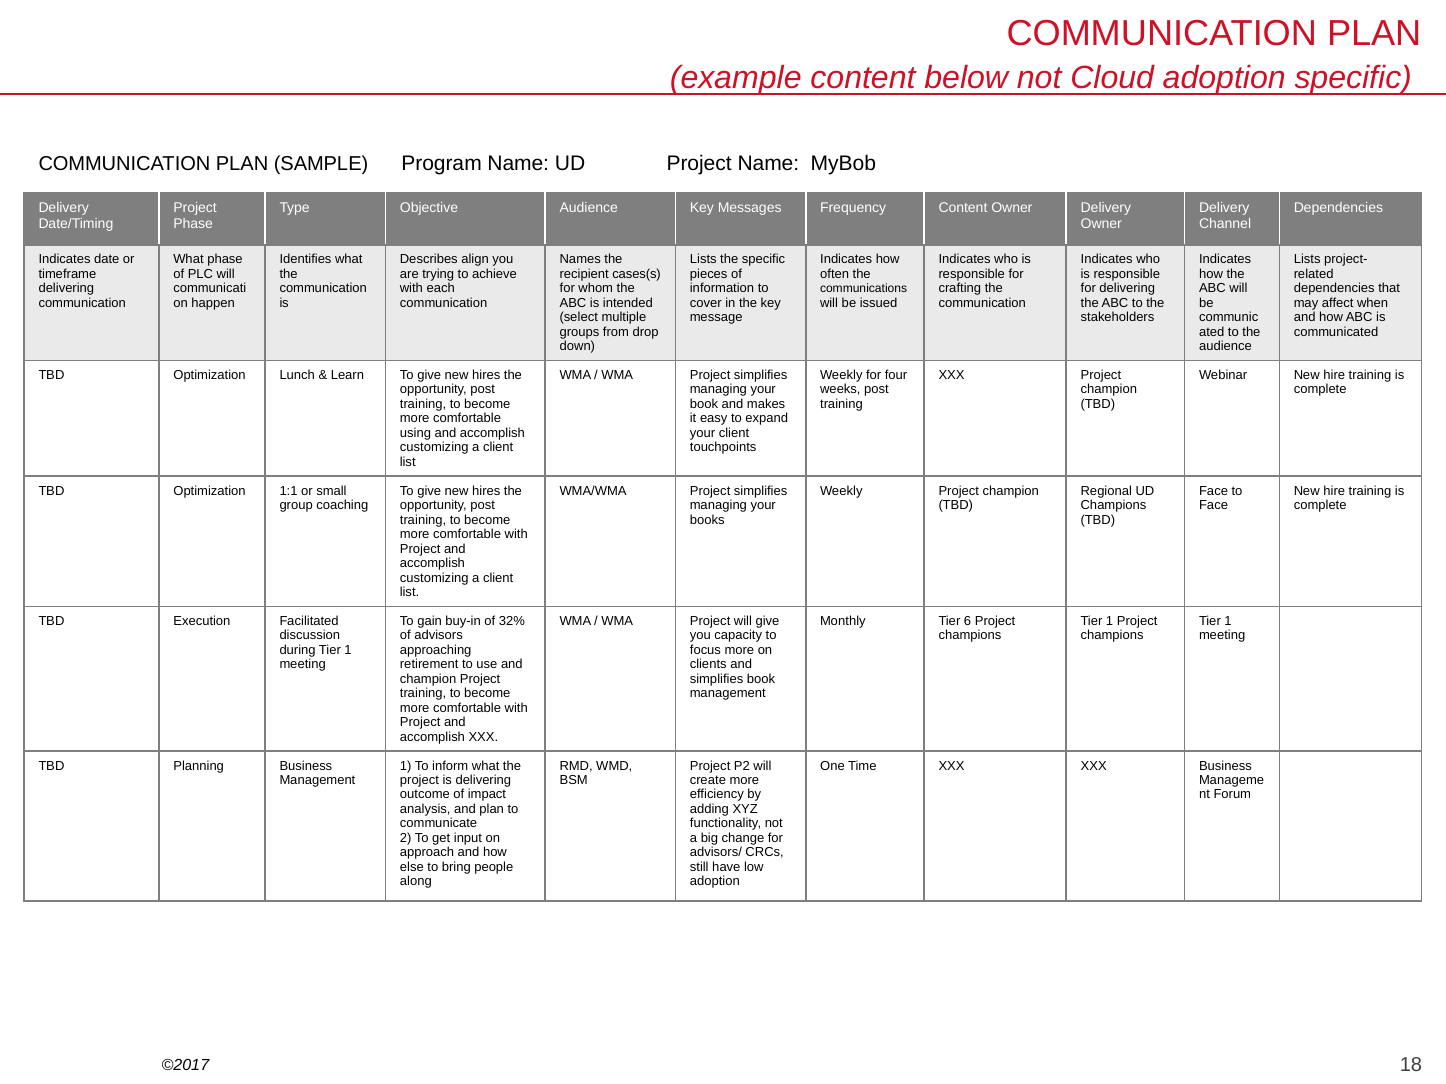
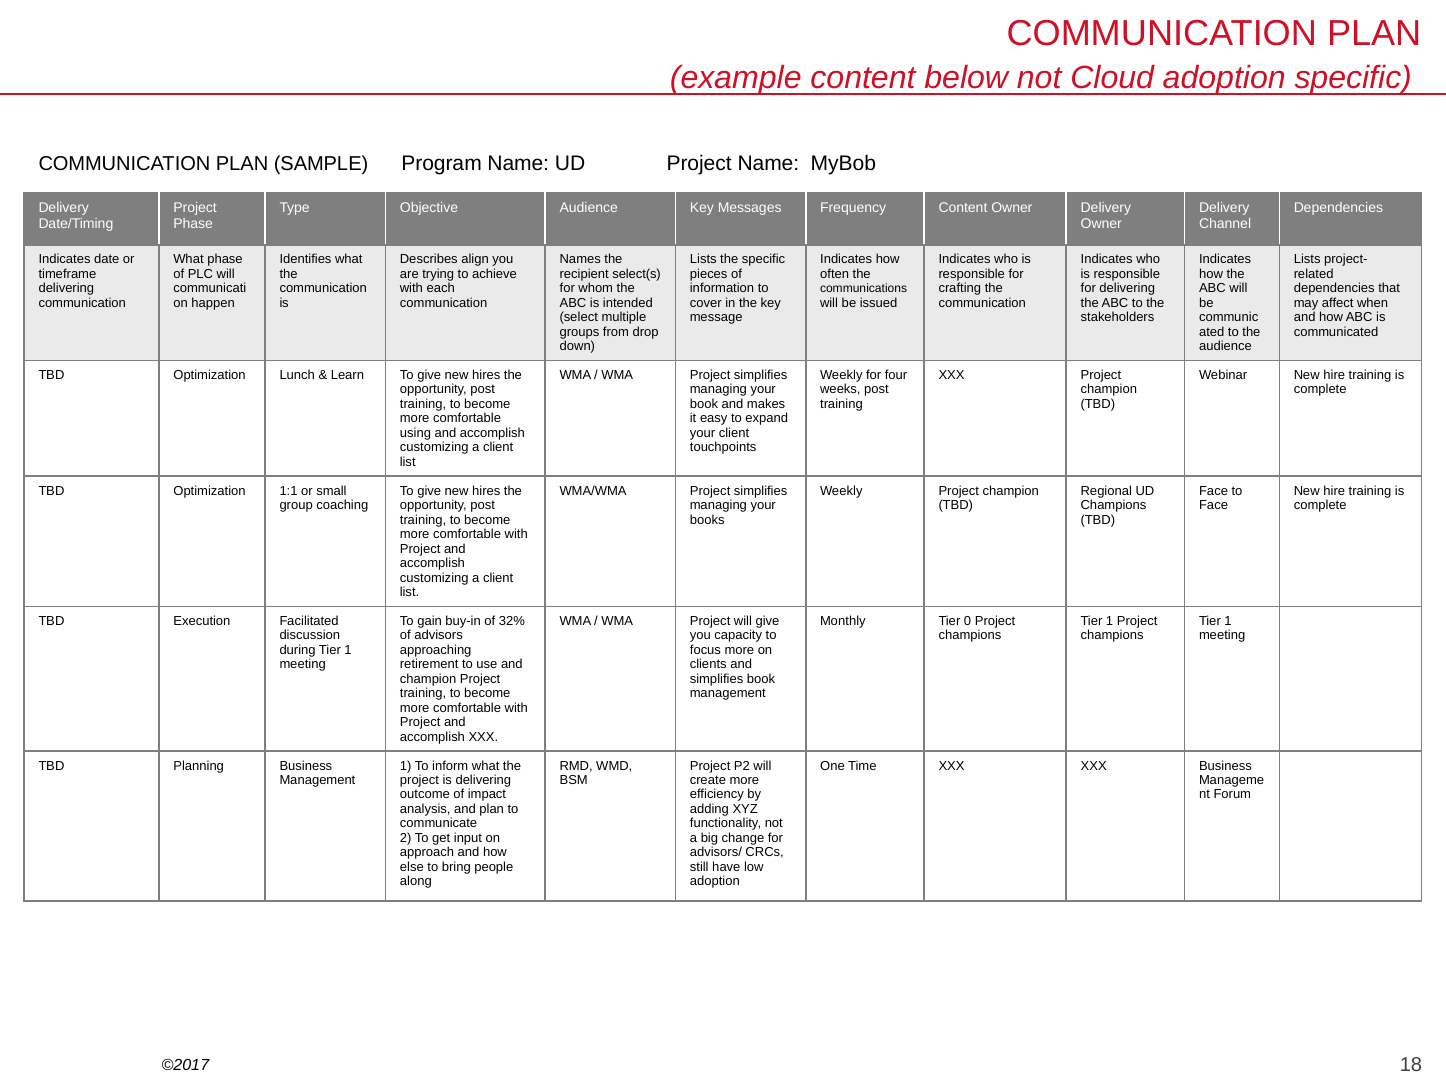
cases(s: cases(s -> select(s (637, 274)
6: 6 -> 0 (967, 621)
